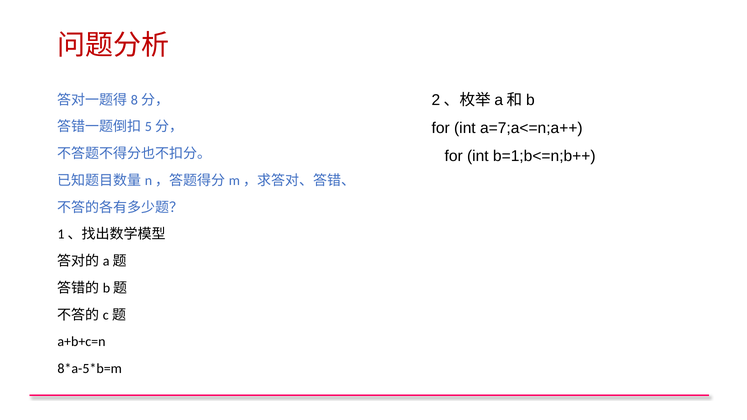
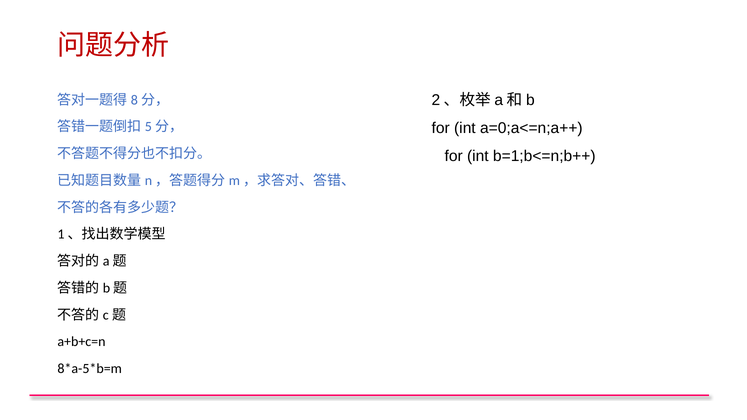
a=7;a<=n;a++: a=7;a<=n;a++ -> a=0;a<=n;a++ (531, 128)
